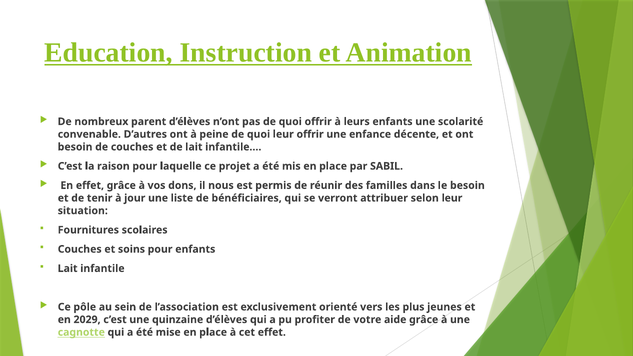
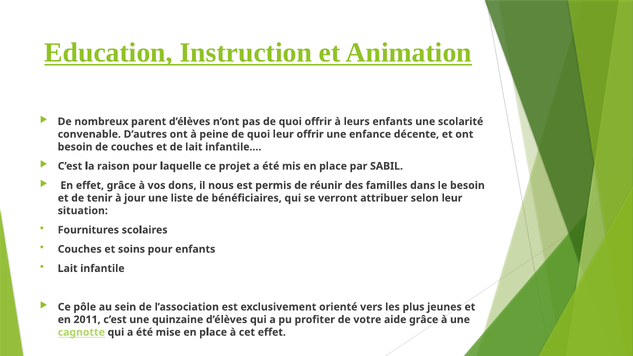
2029: 2029 -> 2011 (87, 320)
